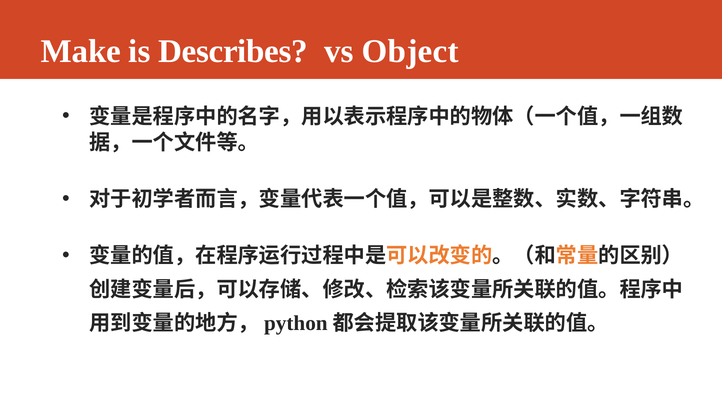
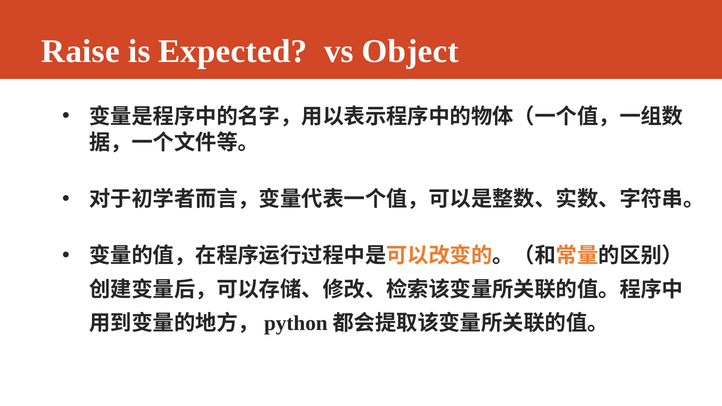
Make: Make -> Raise (81, 51)
Describes: Describes -> Expected (233, 51)
